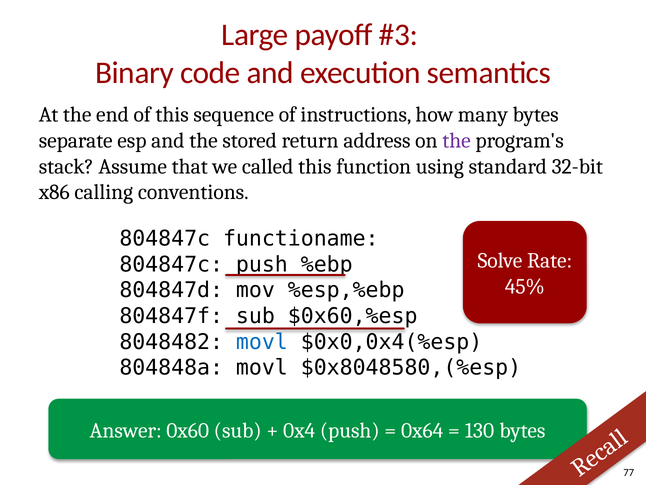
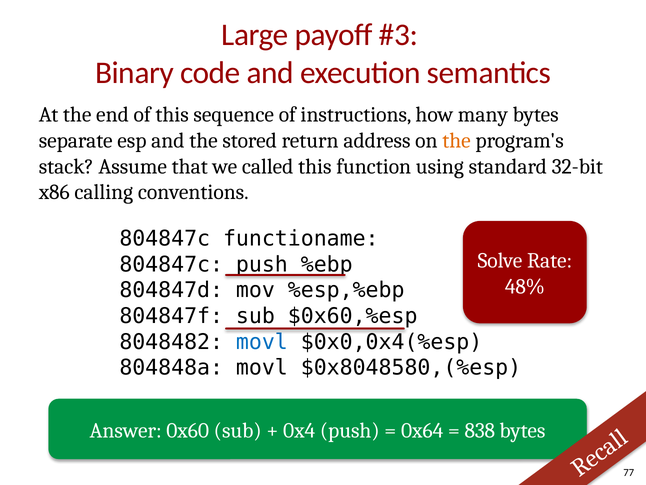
the colour: purple -> orange (456, 140)
45%: 45% -> 48% (525, 286)
130: 130 -> 838 (480, 430)
